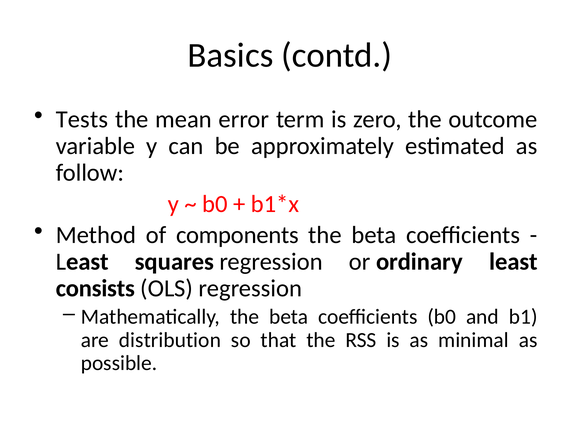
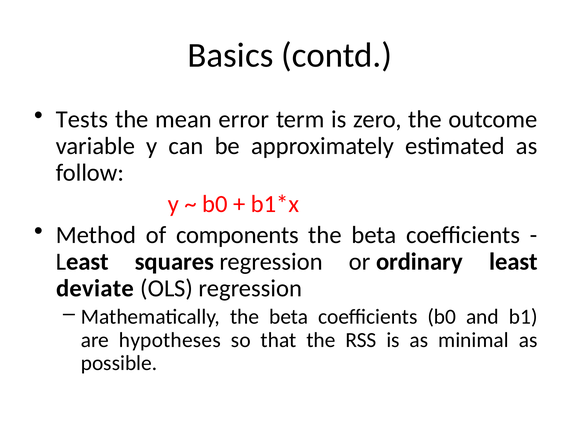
consists: consists -> deviate (95, 288)
distribution: distribution -> hypotheses (170, 340)
